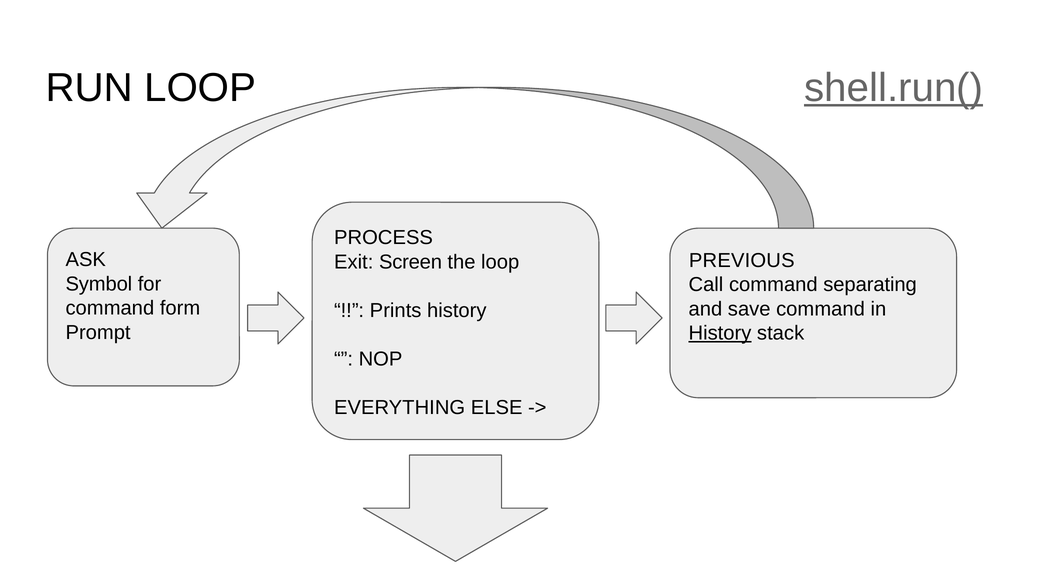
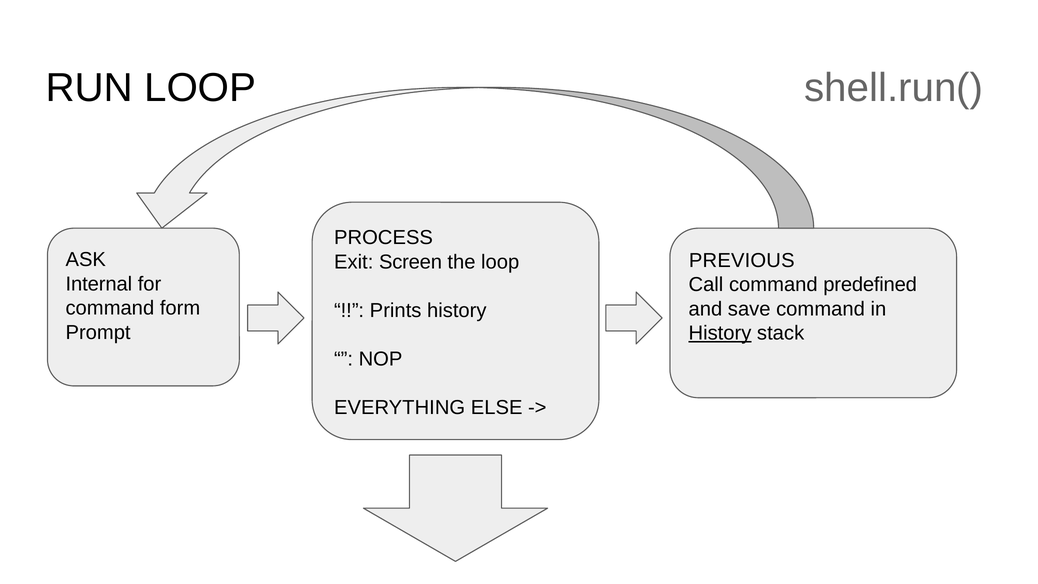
shell.run( underline: present -> none (894, 88)
Symbol: Symbol -> Internal (99, 284)
separating: separating -> predefined (870, 285)
